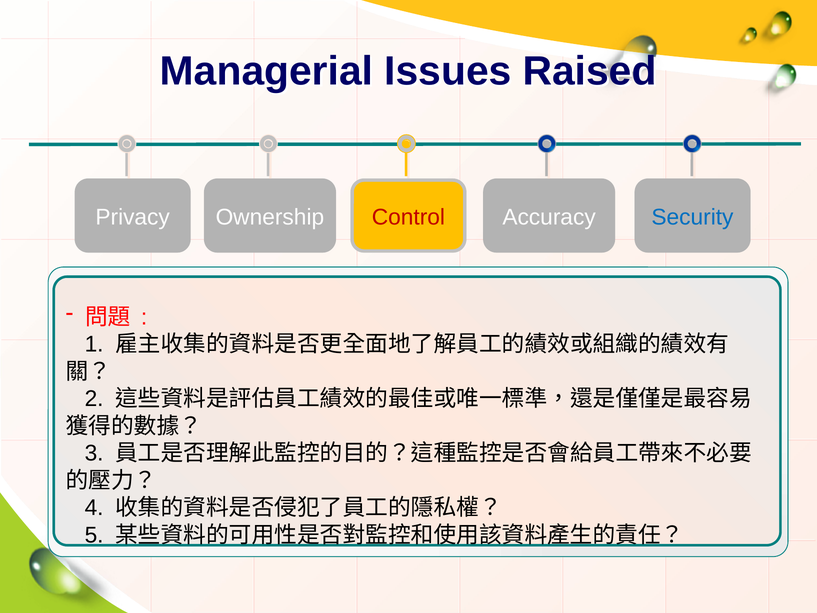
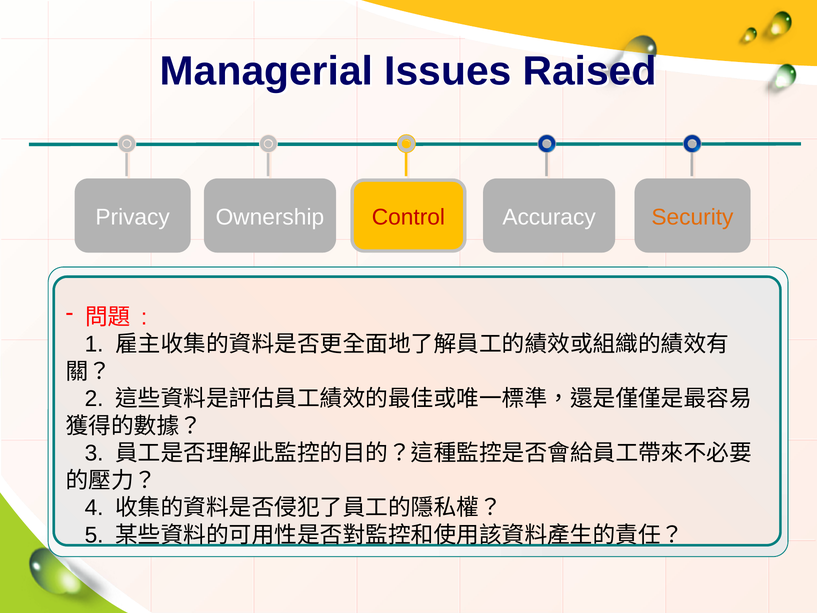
Security colour: blue -> orange (692, 217)
